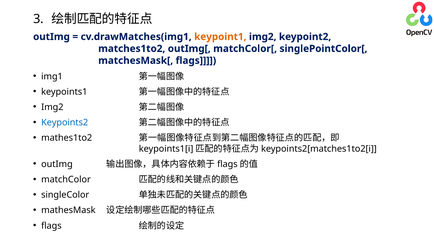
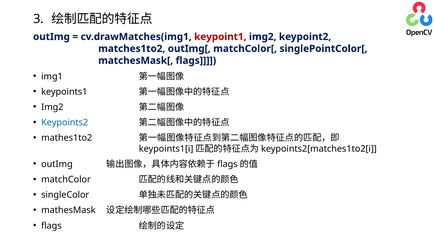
keypoint1 colour: orange -> red (220, 37)
